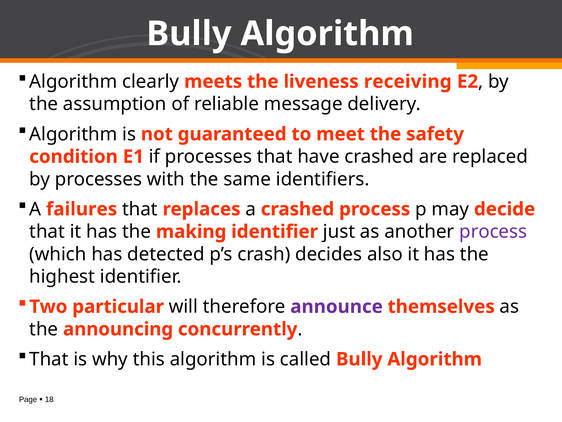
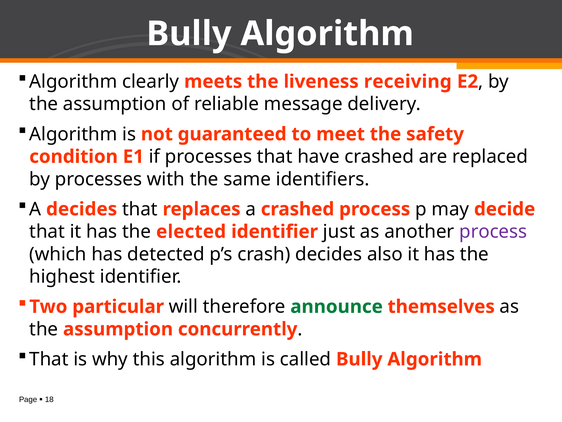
A failures: failures -> decides (82, 209)
making: making -> elected (191, 231)
announce colour: purple -> green (337, 306)
announcing: announcing -> assumption (118, 329)
